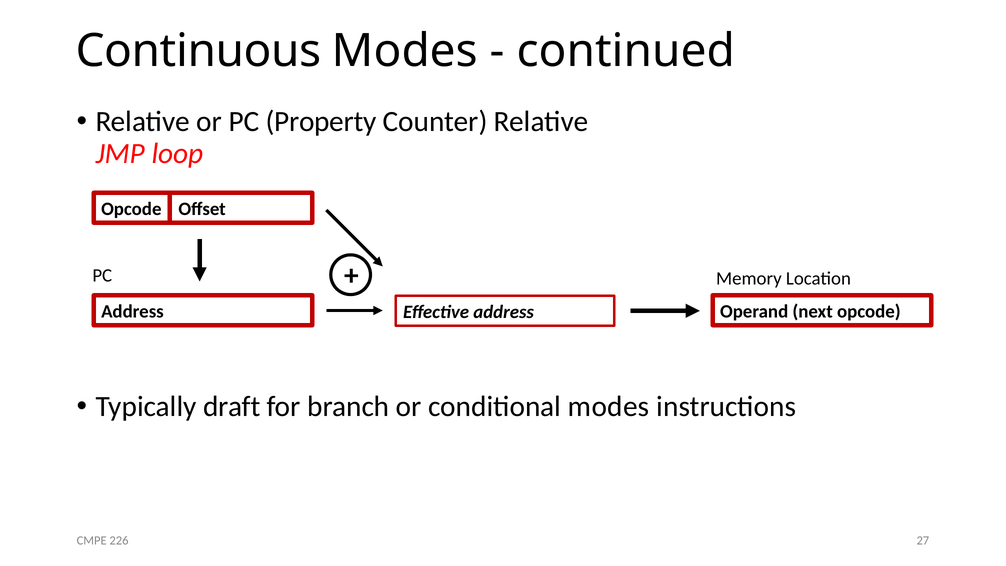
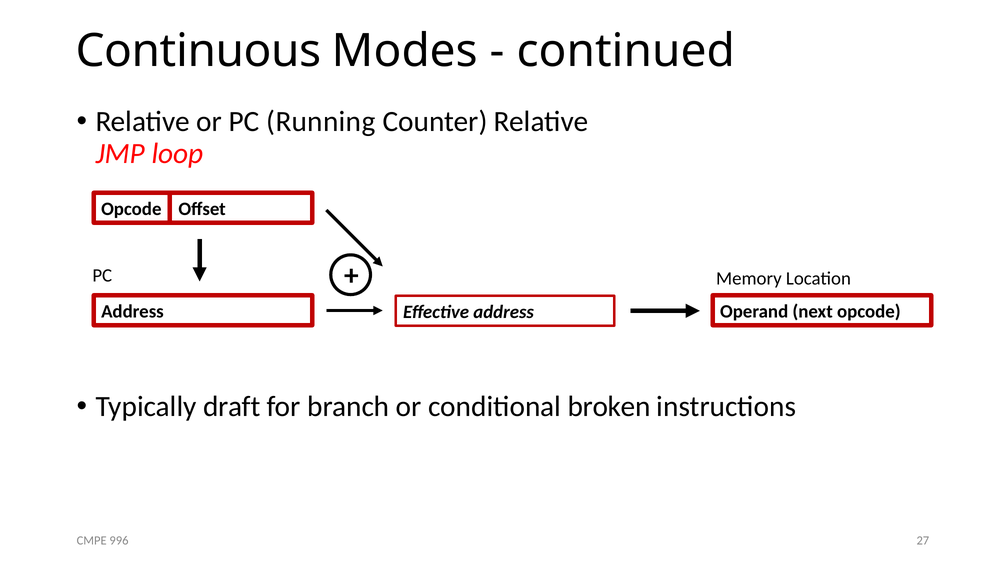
Property: Property -> Running (321, 122)
conditional modes: modes -> broken (609, 406)
226: 226 -> 996 (119, 540)
